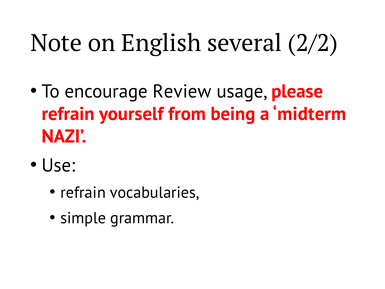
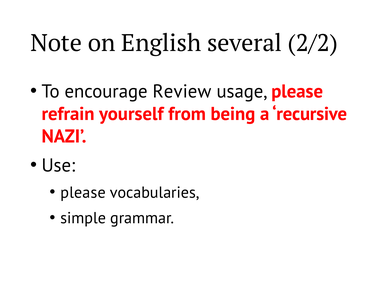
midterm: midterm -> recursive (310, 114)
refrain: refrain -> please (83, 192)
